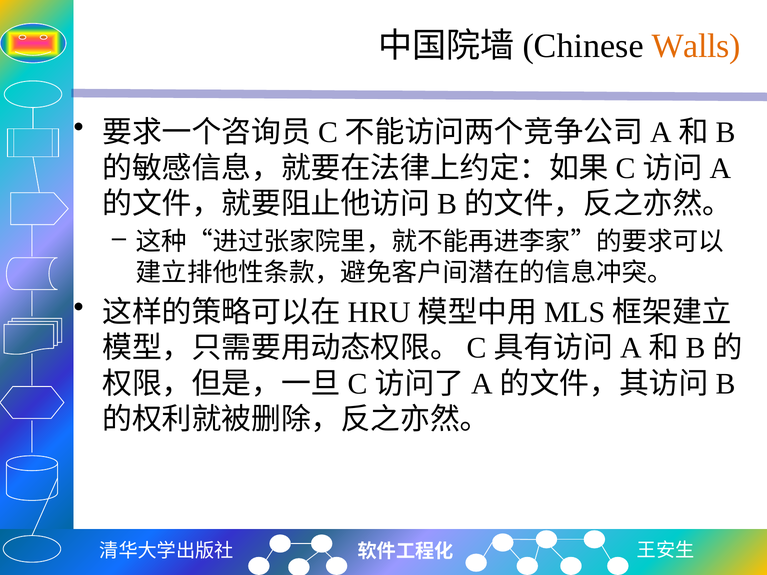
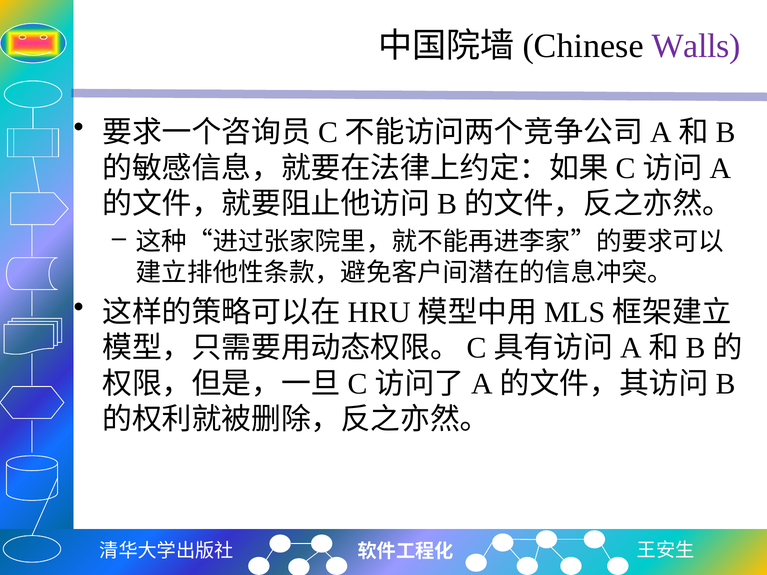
Walls colour: orange -> purple (696, 46)
